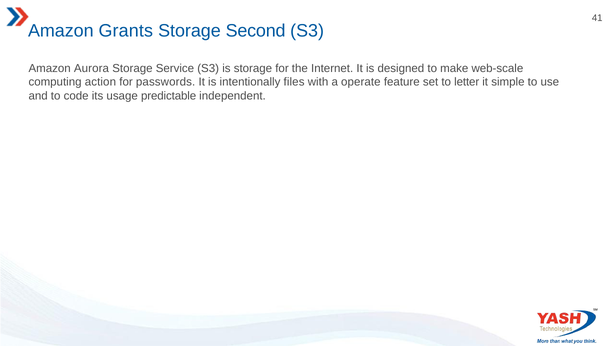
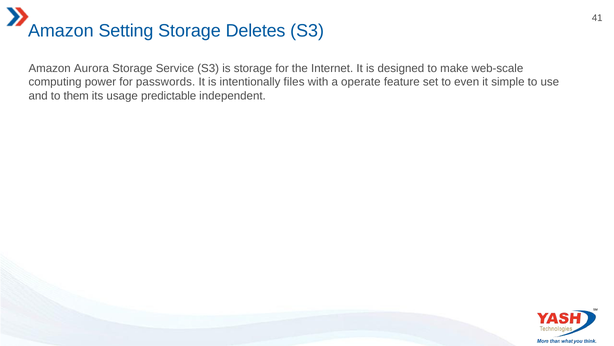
Grants: Grants -> Setting (126, 31)
Second: Second -> Deletes (256, 31)
action: action -> power (100, 82)
letter: letter -> even (467, 82)
code: code -> them (76, 96)
